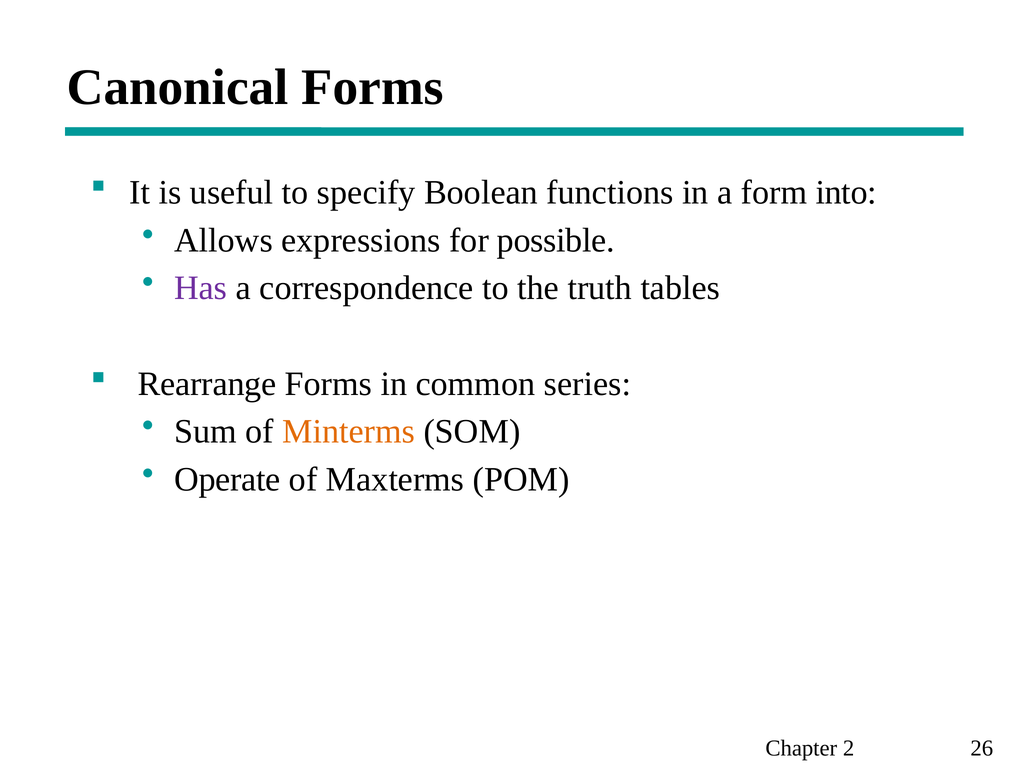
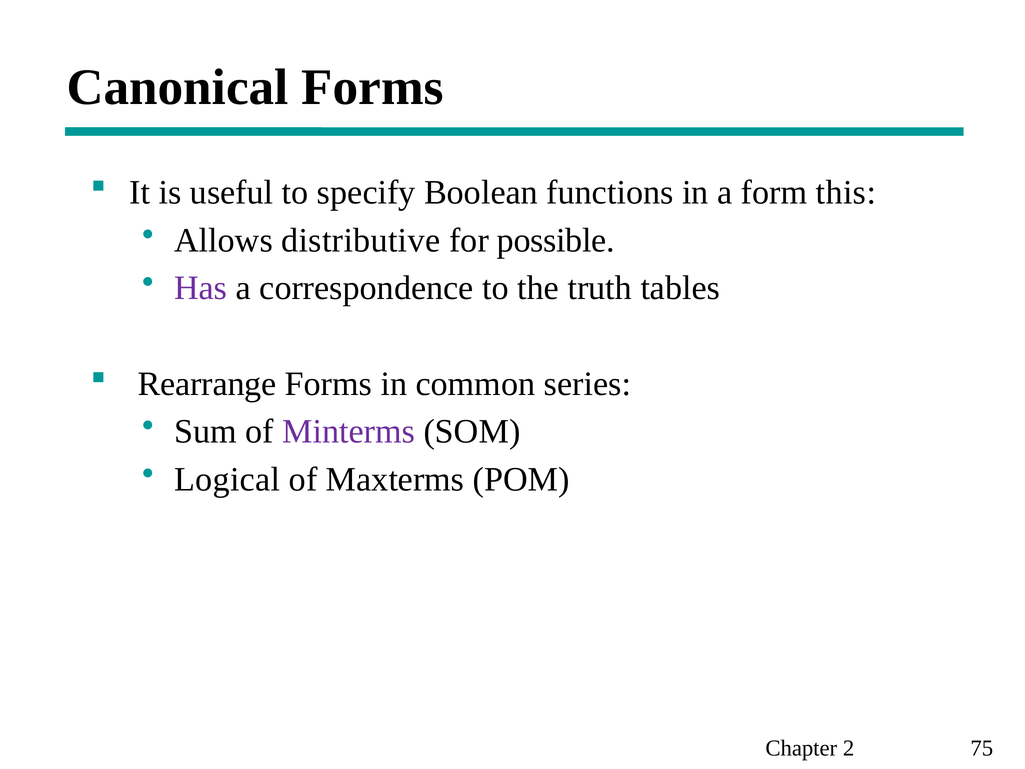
into: into -> this (846, 192)
expressions: expressions -> distributive (361, 240)
Minterms colour: orange -> purple (349, 432)
Operate: Operate -> Logical (227, 479)
26: 26 -> 75 (982, 748)
